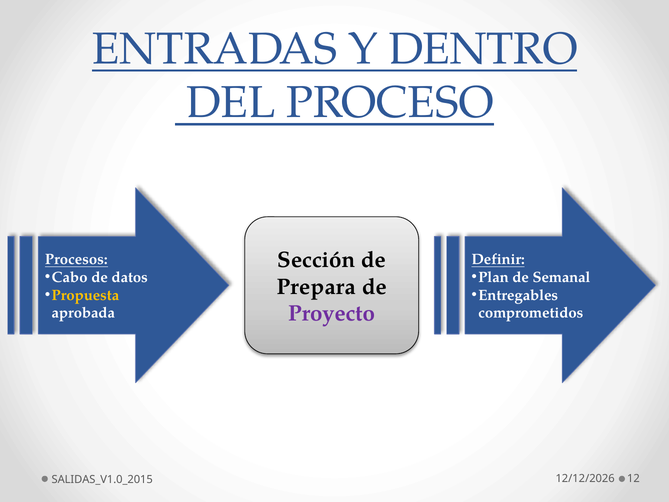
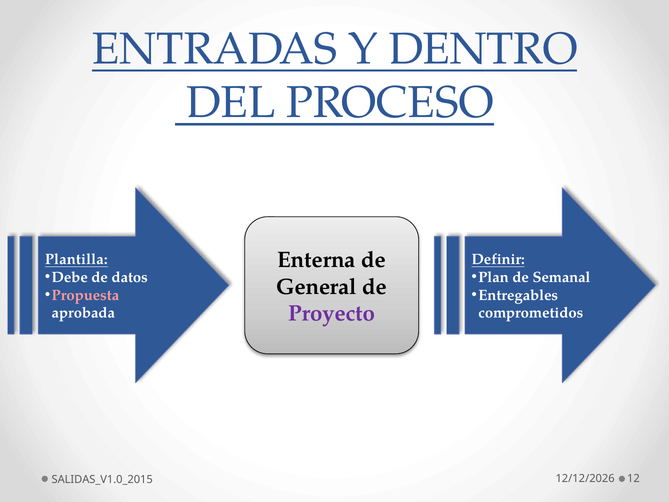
Sección: Sección -> Enterna (317, 260)
Procesos: Procesos -> Plantilla (76, 259)
Cabo: Cabo -> Debe (70, 277)
Prepara: Prepara -> General (317, 287)
Propuesta colour: yellow -> pink (85, 295)
